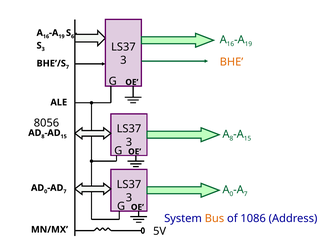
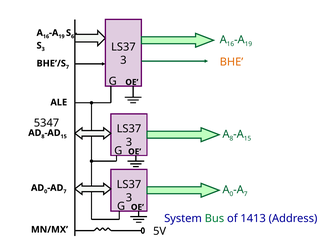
8056: 8056 -> 5347 (46, 123)
Bus colour: orange -> green (214, 218)
1086: 1086 -> 1413 (253, 218)
